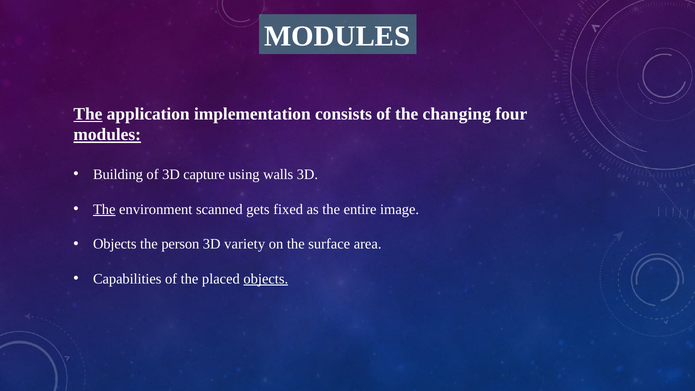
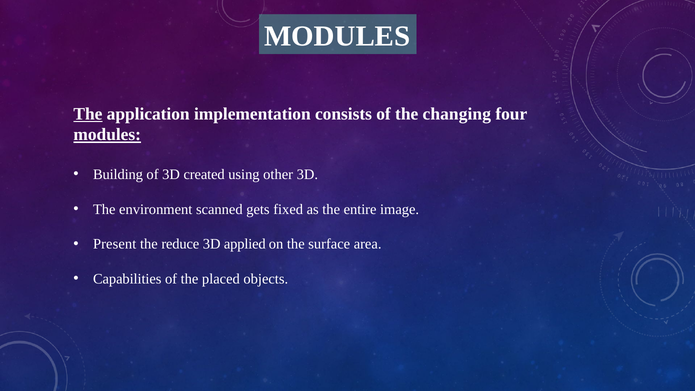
capture: capture -> created (204, 174)
walls: walls -> other (278, 174)
The underline: present -> none (104, 209)
Objects: Objects -> Present (115, 244)
person: person -> reduce (180, 244)
variety: variety -> applied (245, 244)
objects underline: present -> none (266, 279)
